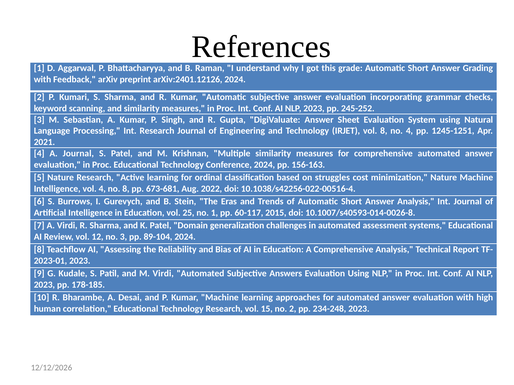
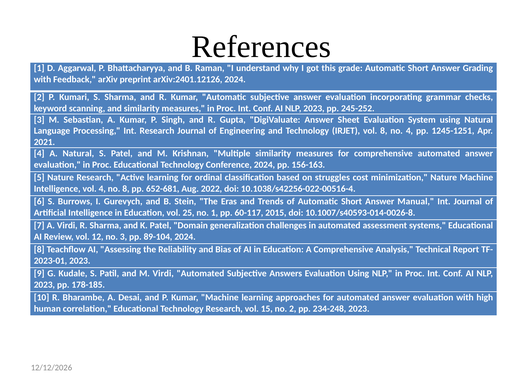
A Journal: Journal -> Natural (78, 154)
673-681: 673-681 -> 652-681 (163, 189)
Answer Analysis: Analysis -> Manual (416, 202)
